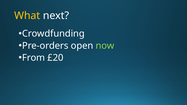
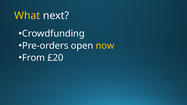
now colour: light green -> yellow (105, 46)
